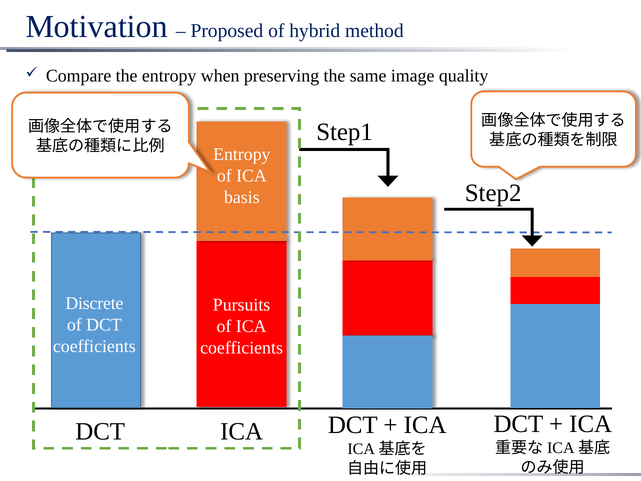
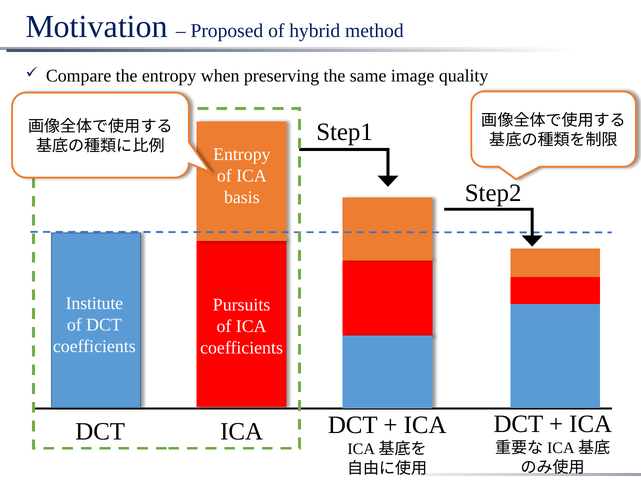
Discrete: Discrete -> Institute (94, 303)
